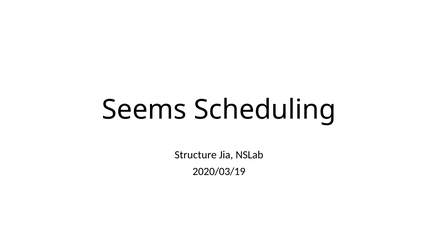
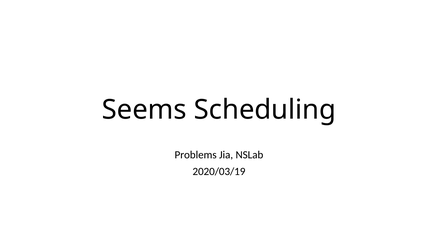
Structure: Structure -> Problems (196, 155)
